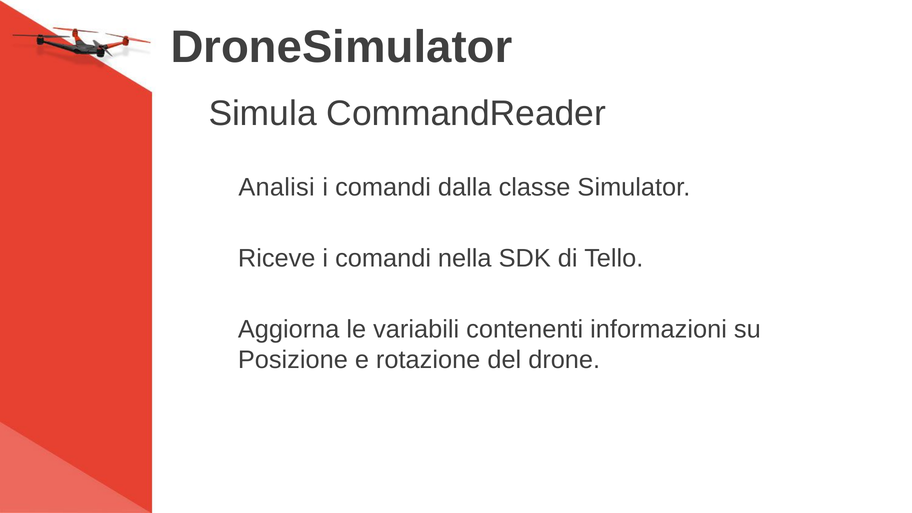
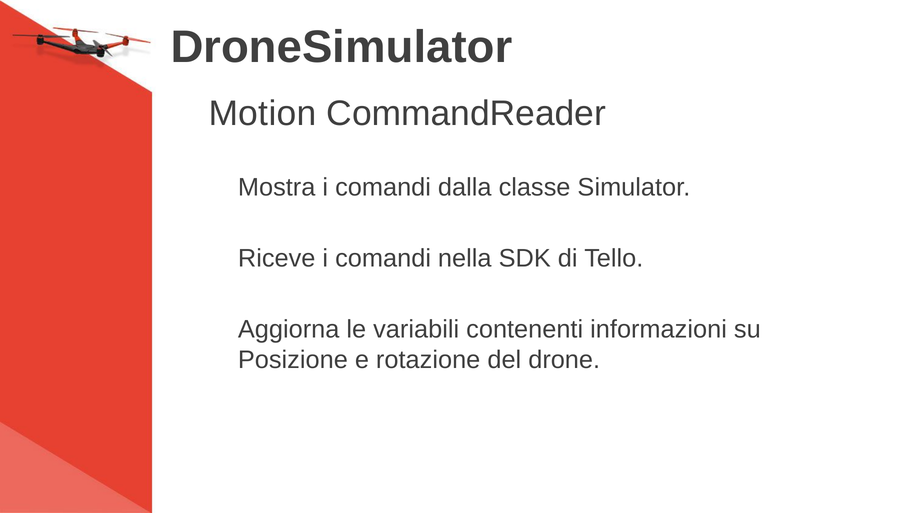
Simula: Simula -> Motion (262, 114)
Analisi: Analisi -> Mostra (277, 187)
